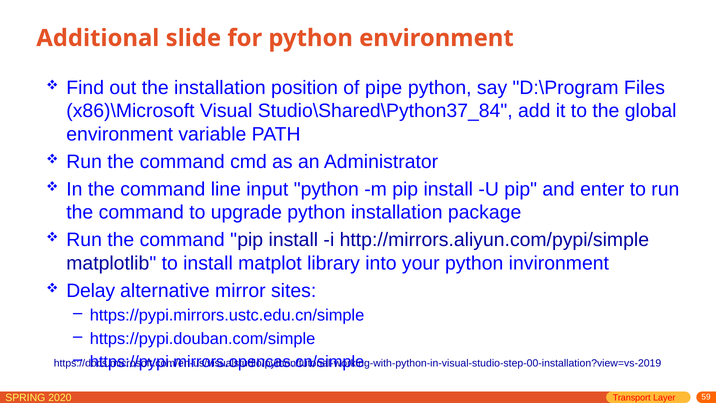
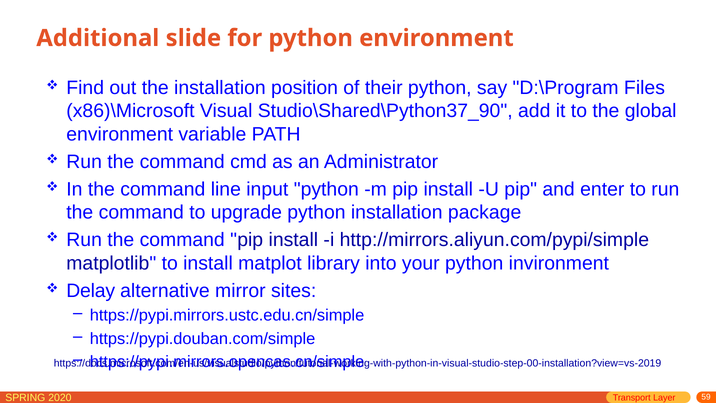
pipe: pipe -> their (384, 88)
Studio\Shared\Python37_84: Studio\Shared\Python37_84 -> Studio\Shared\Python37_90 (385, 111)
